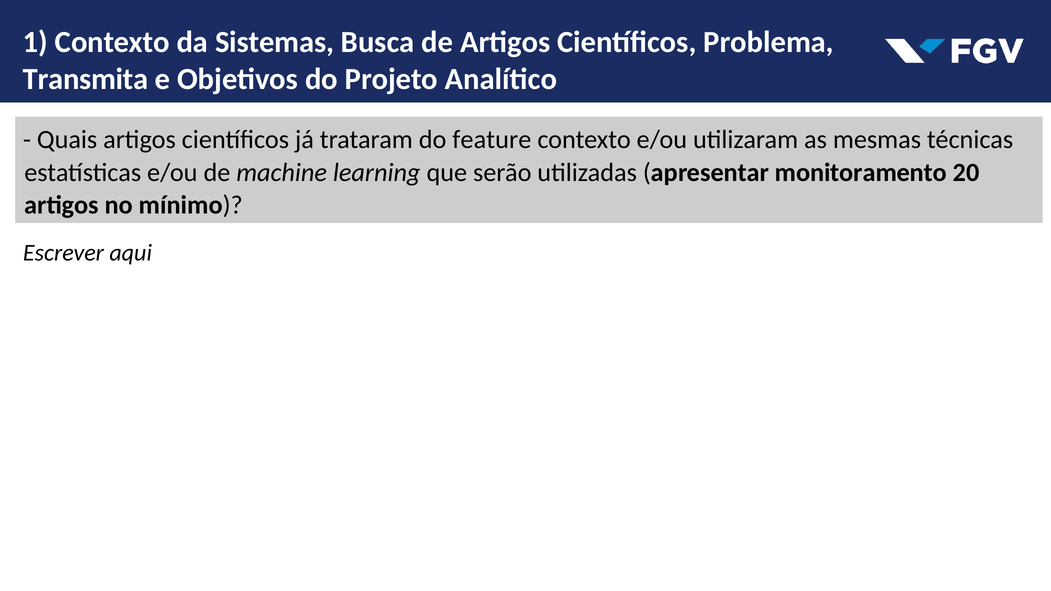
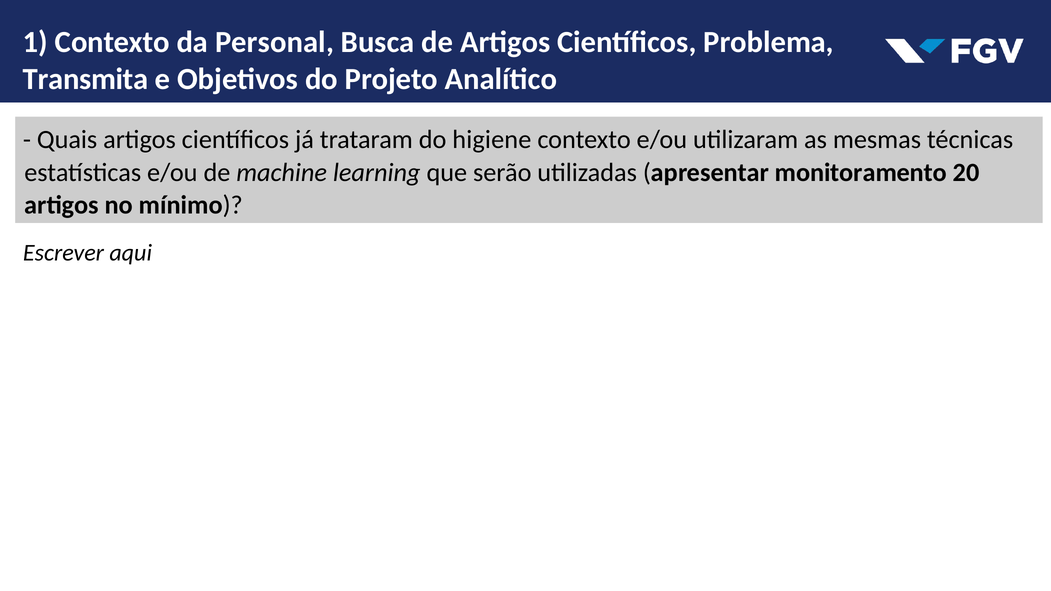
Sistemas: Sistemas -> Personal (274, 42)
feature: feature -> higiene (492, 140)
